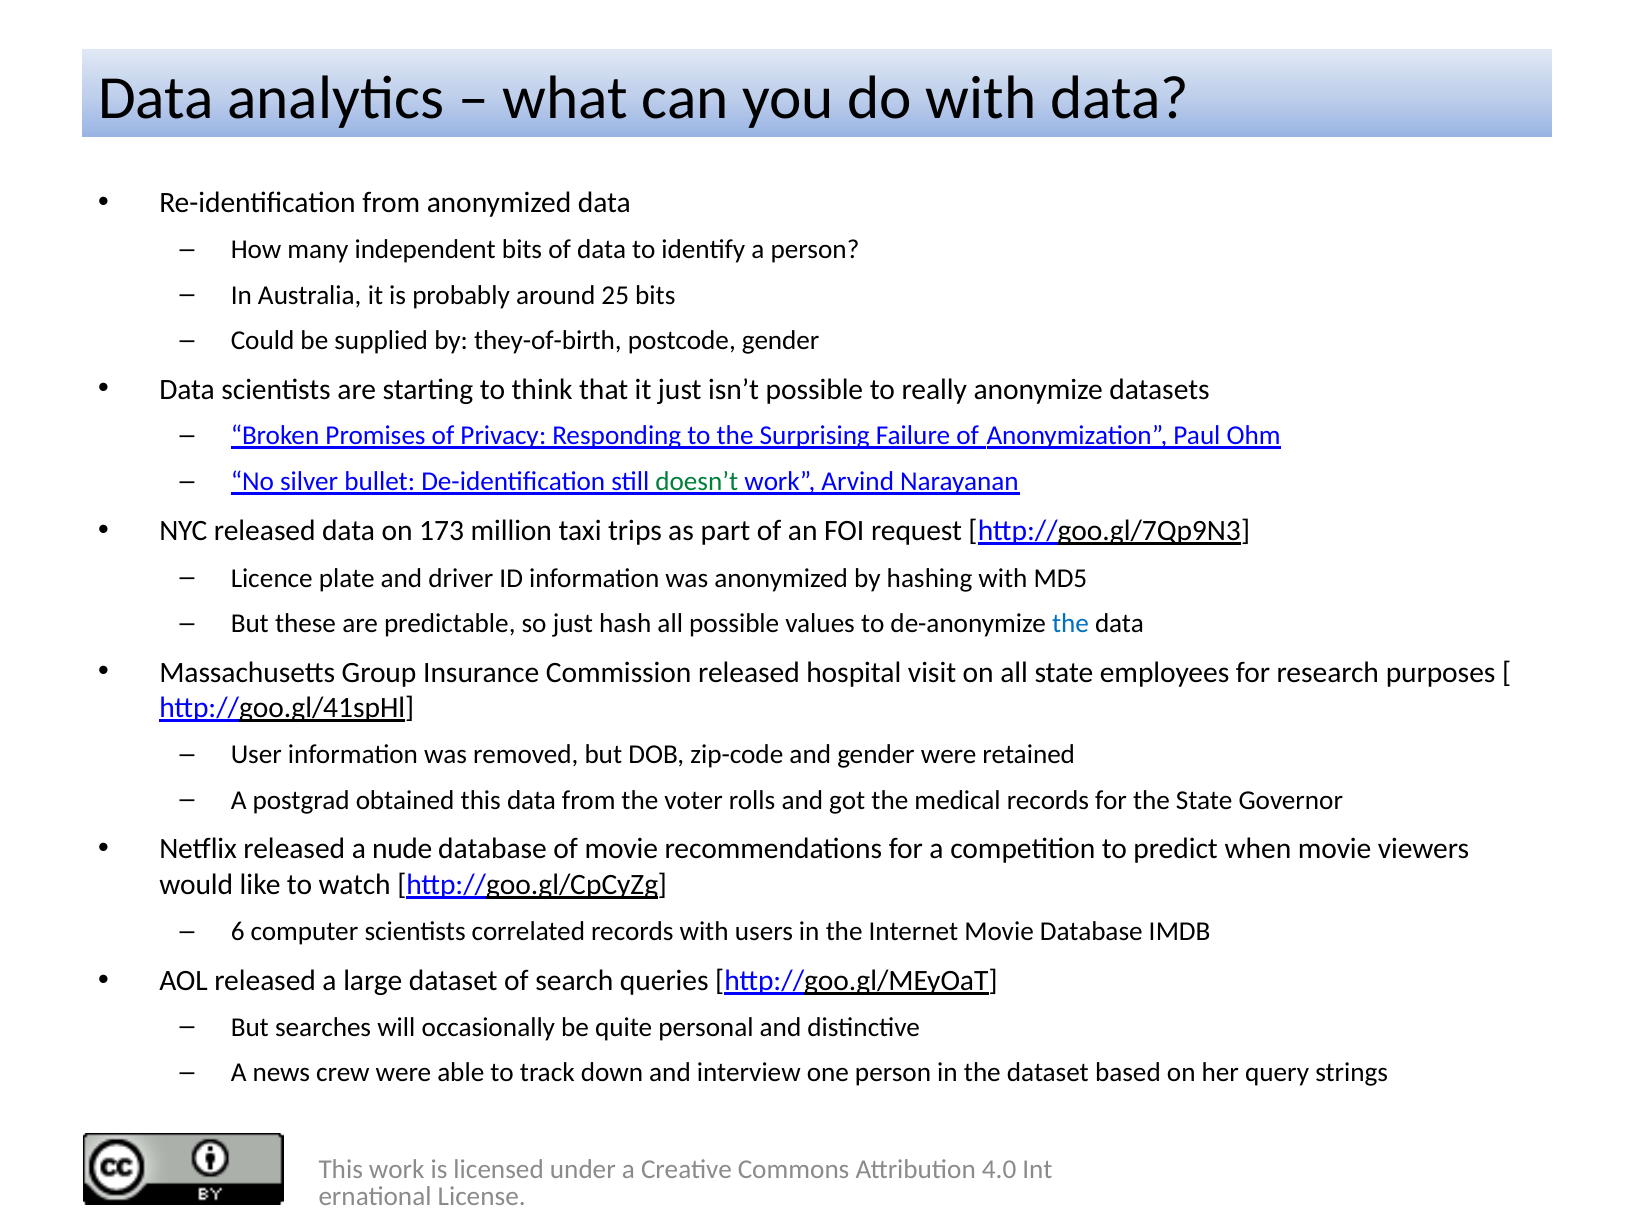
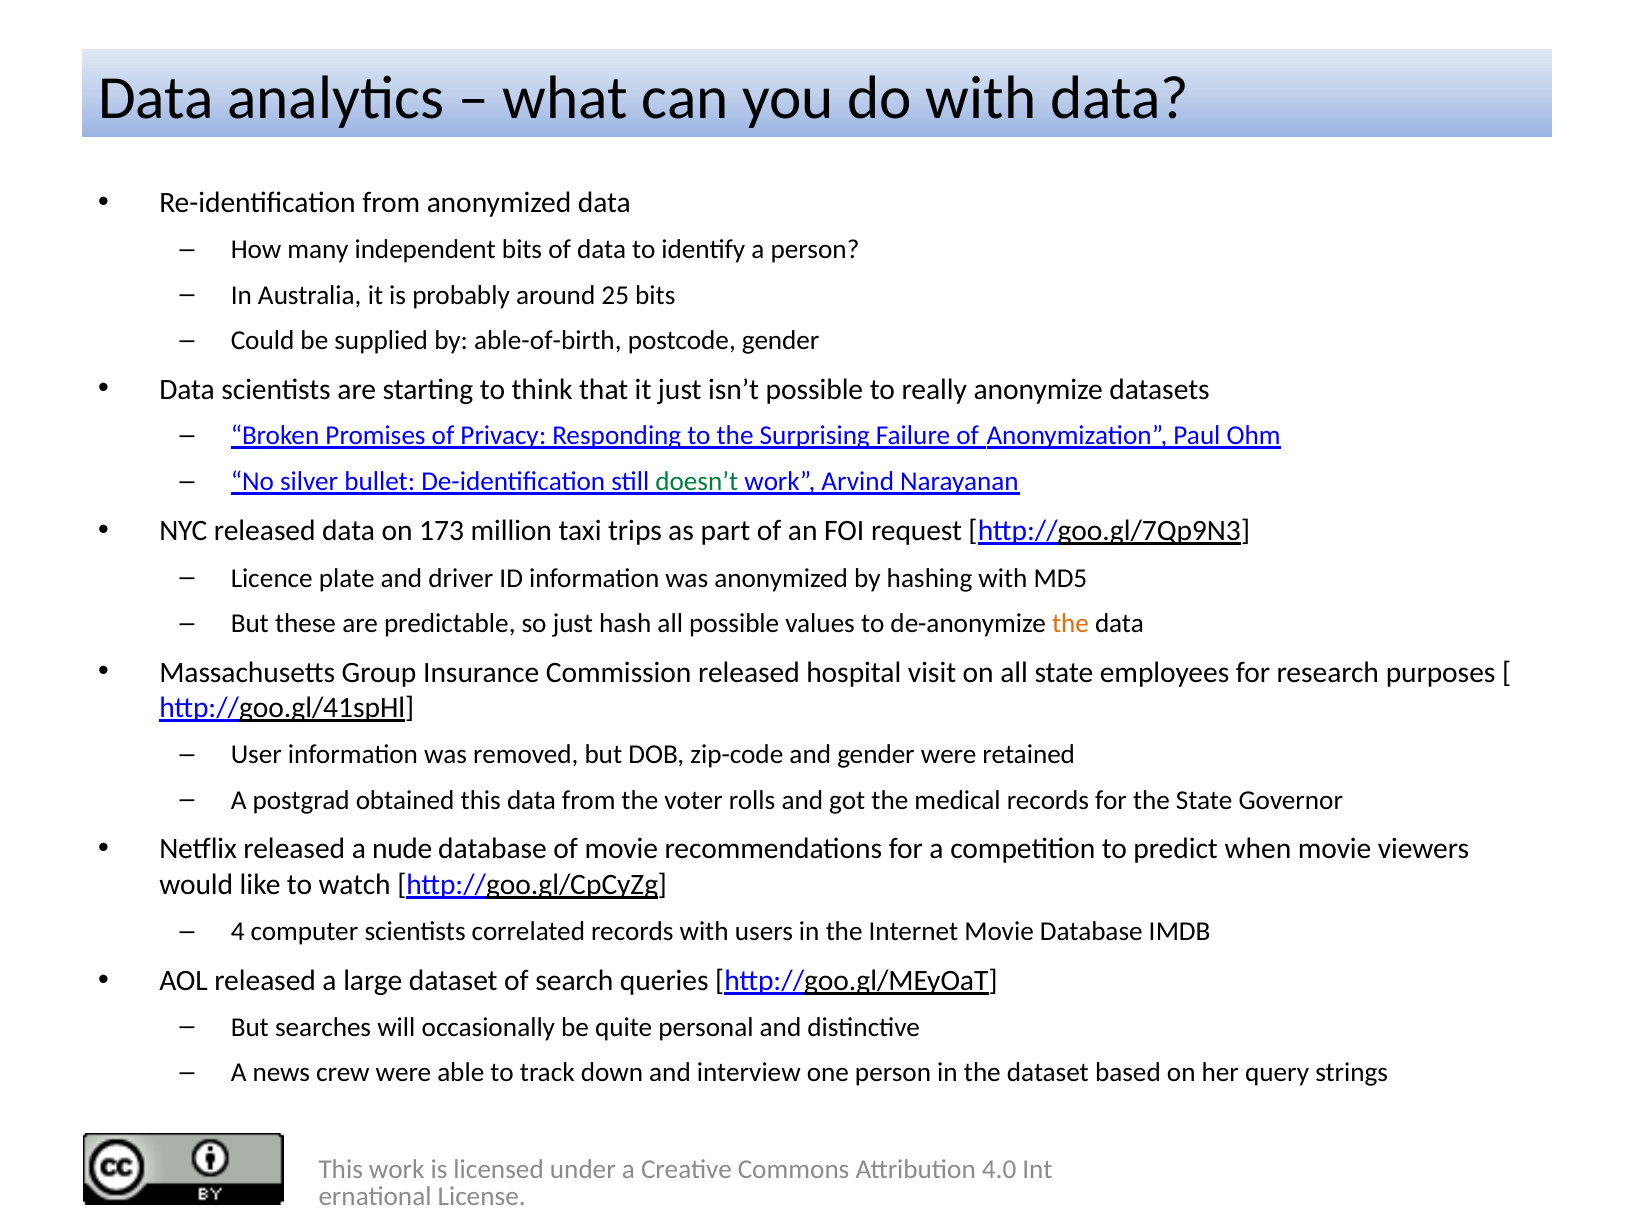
they-of-birth: they-of-birth -> able-of-birth (548, 341)
the colour: blue -> orange (1071, 624)
6: 6 -> 4 (238, 932)
